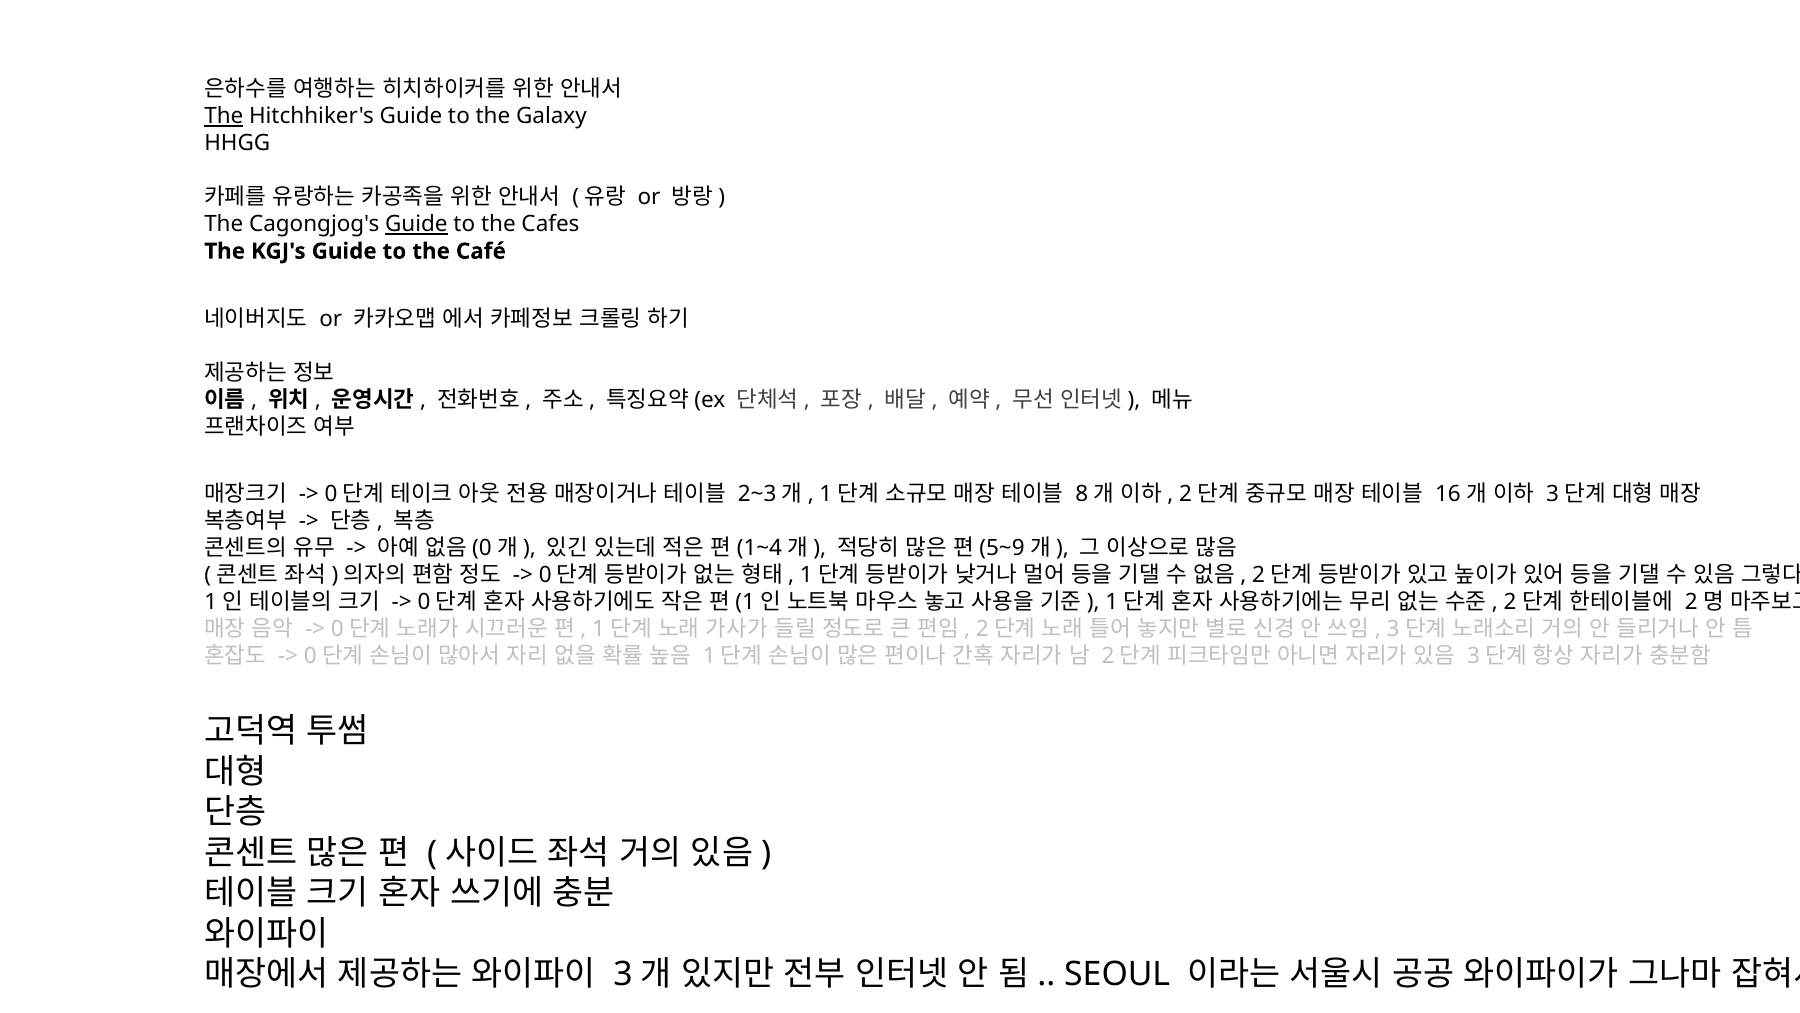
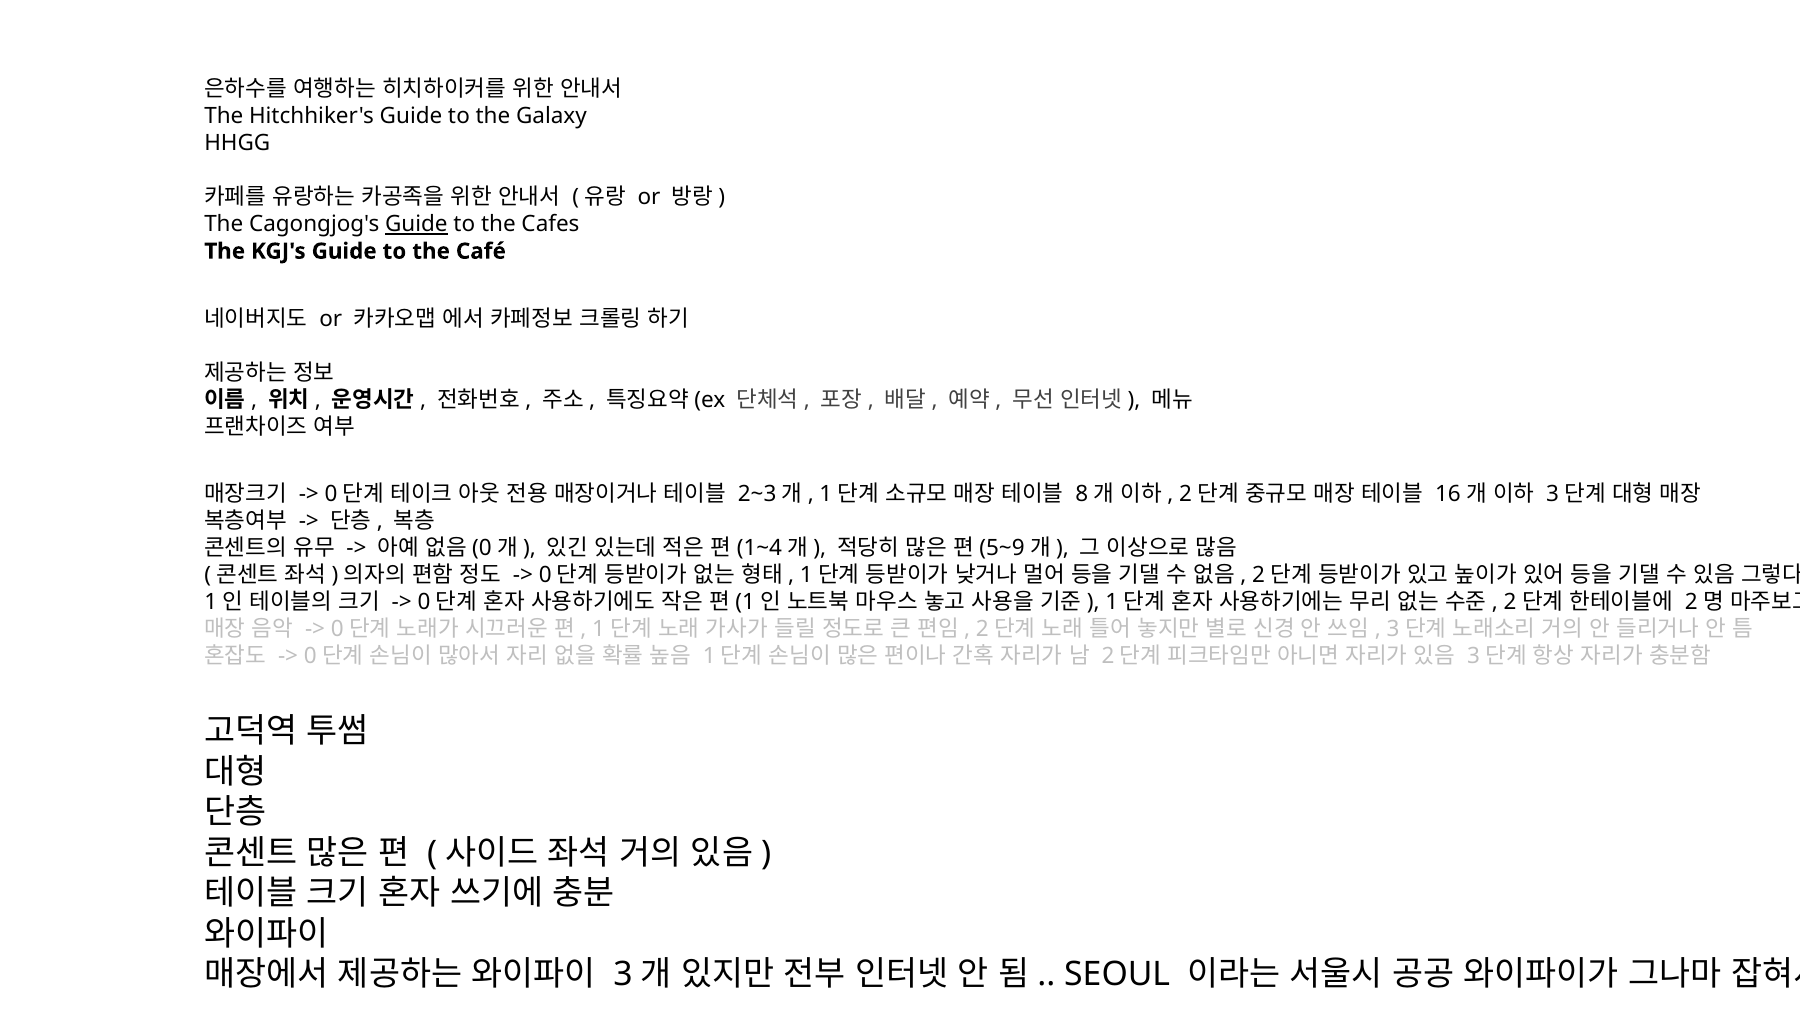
The underline: present -> none (224, 116)
